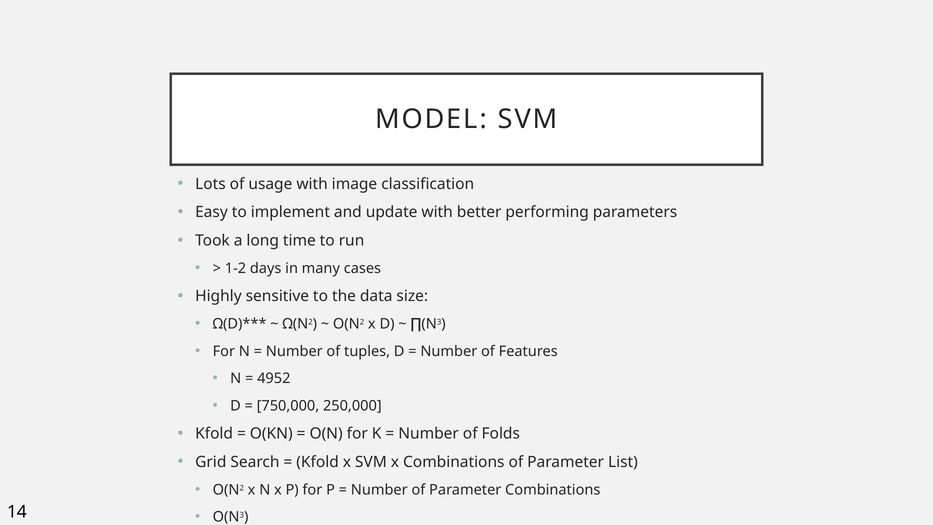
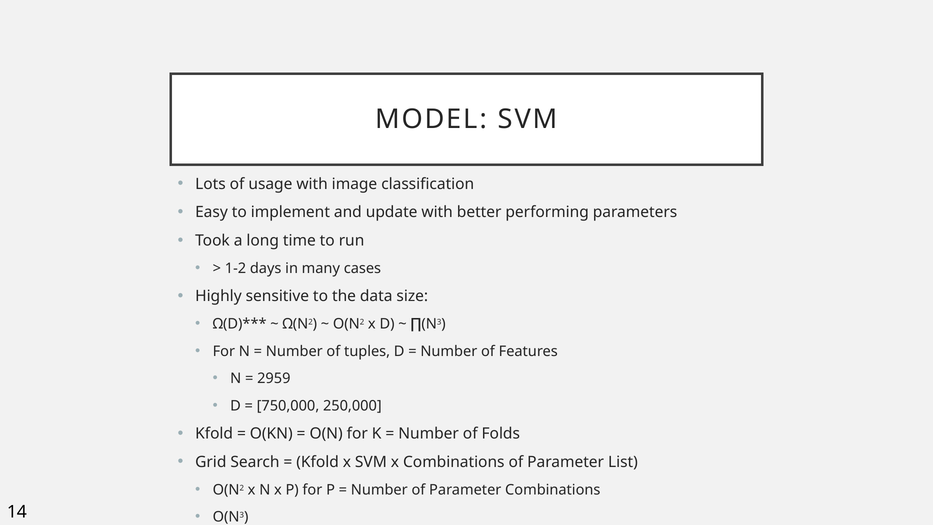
4952: 4952 -> 2959 (274, 378)
